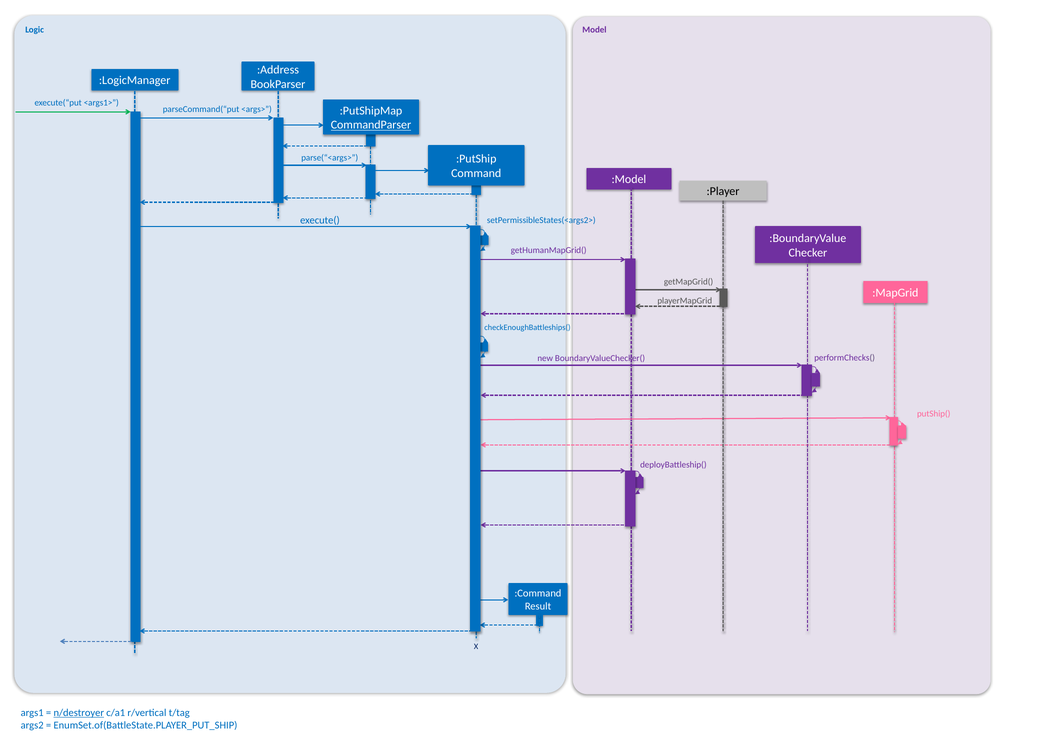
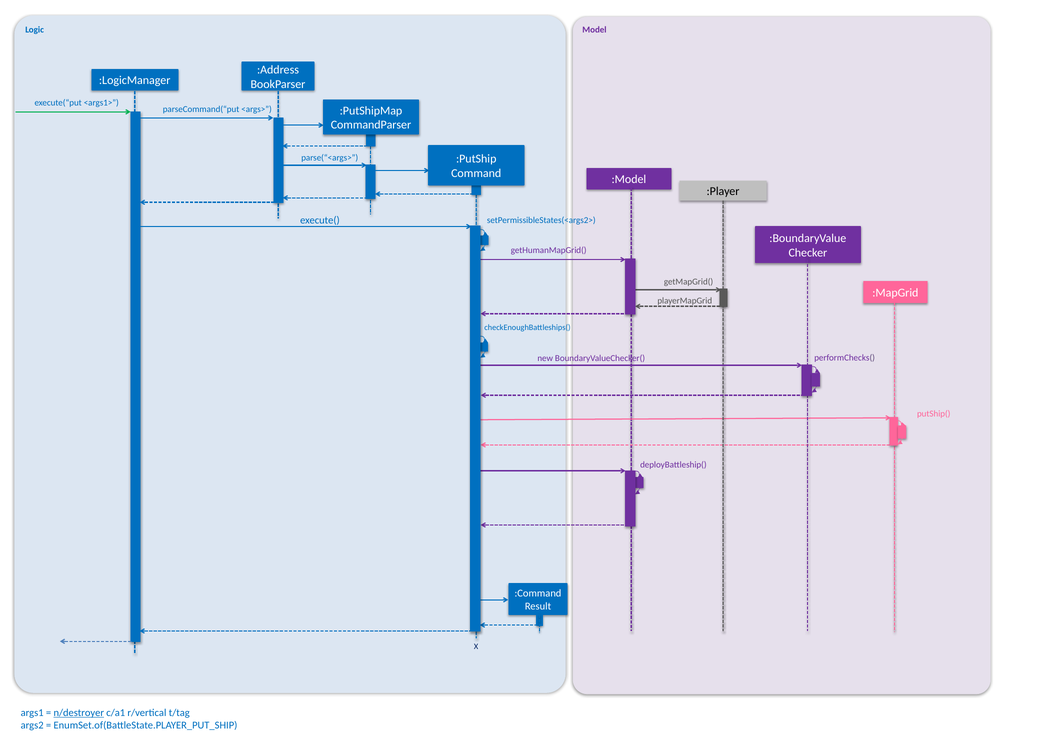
CommandParser underline: present -> none (371, 125)
